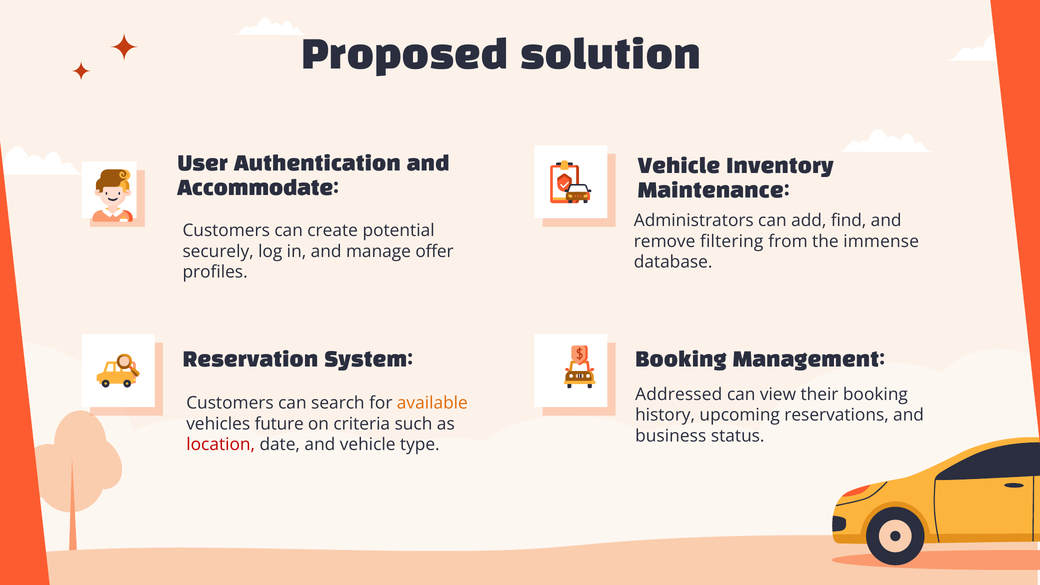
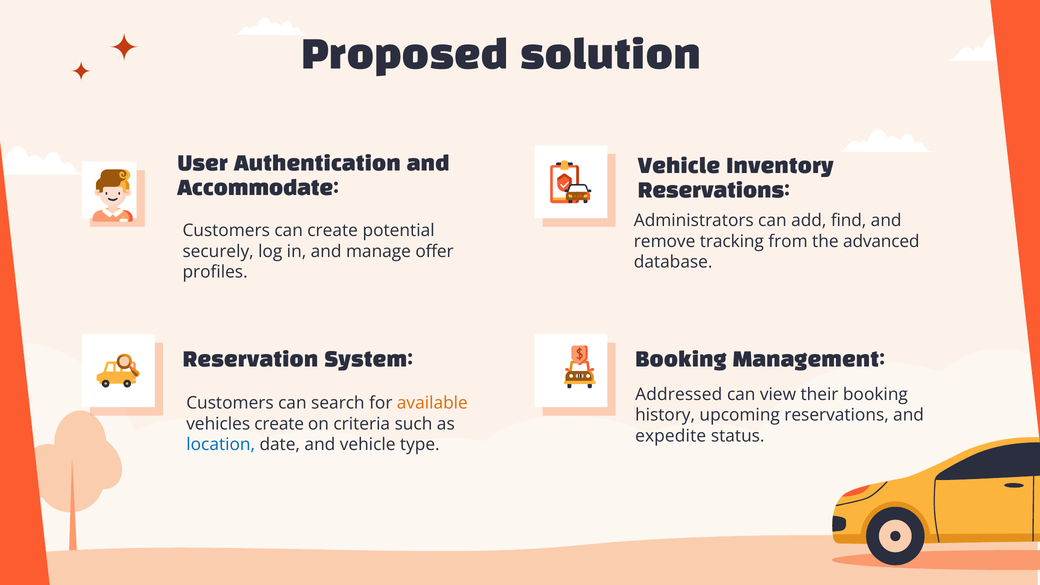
Maintenance: Maintenance -> Reservations (714, 191)
filtering: filtering -> tracking (732, 241)
immense: immense -> advanced (881, 241)
vehicles future: future -> create (279, 424)
business: business -> expedite (671, 436)
location colour: red -> blue (221, 445)
